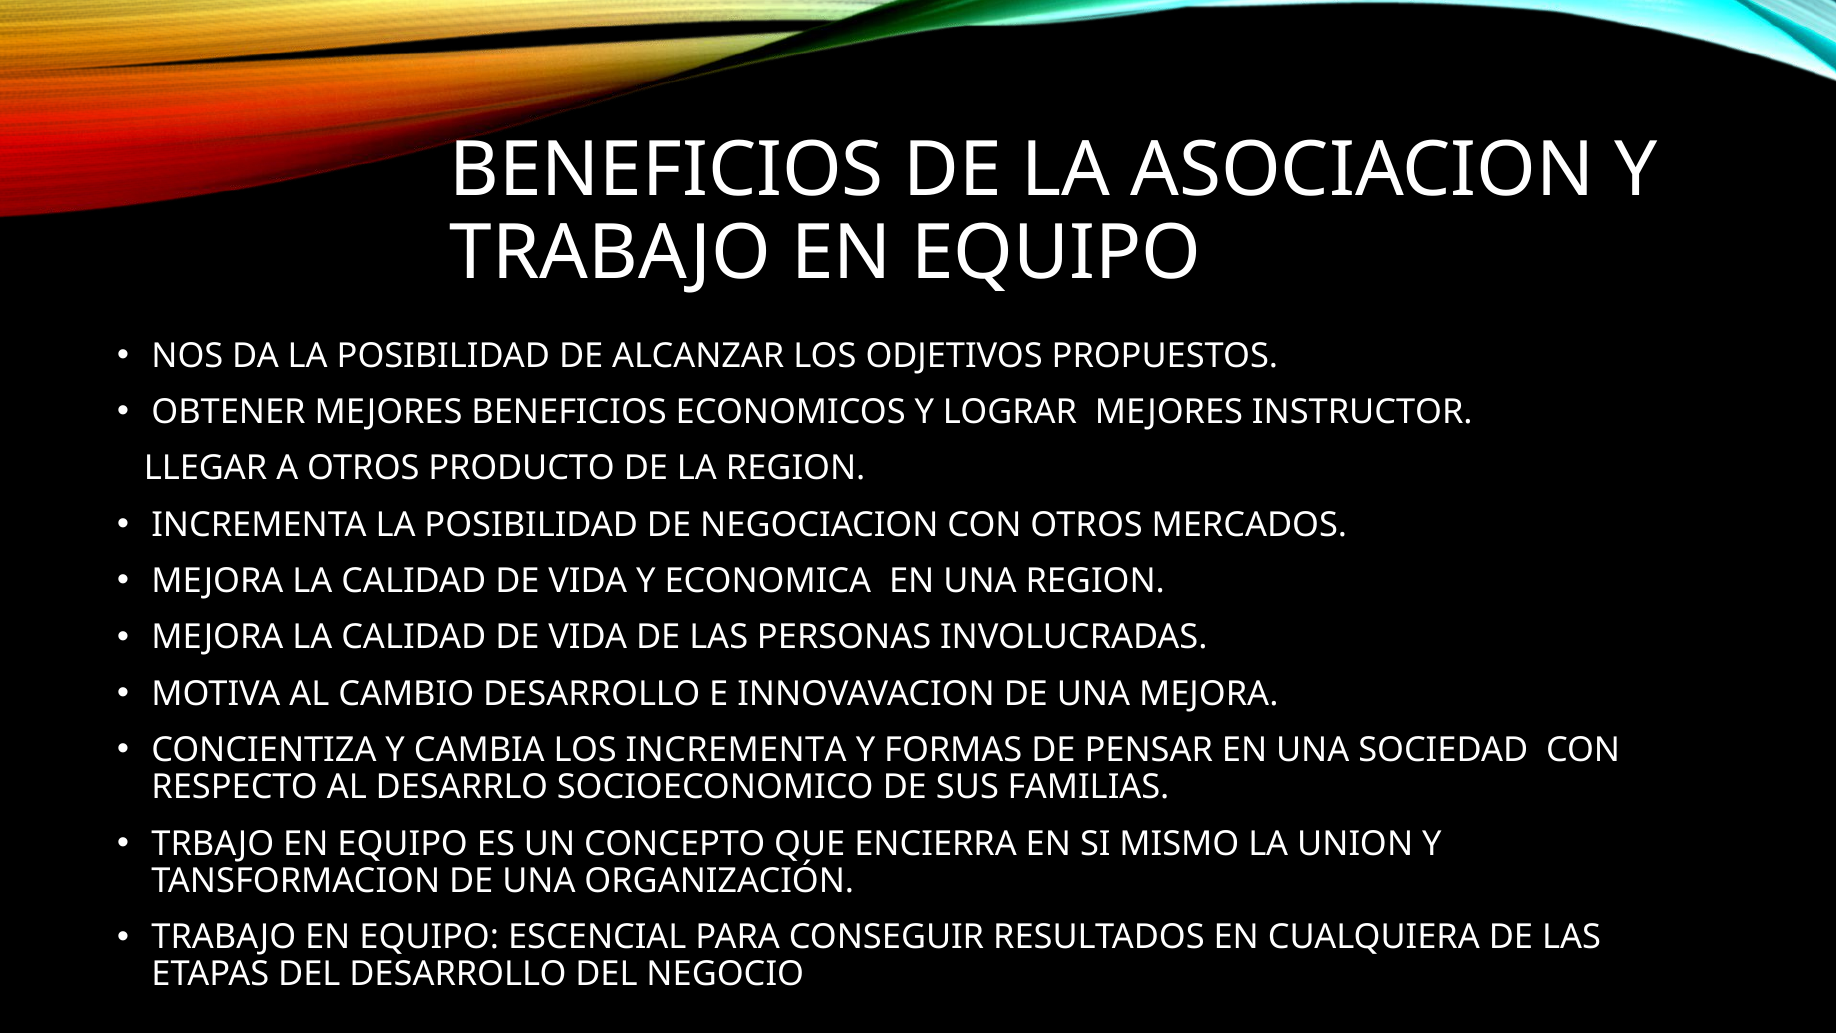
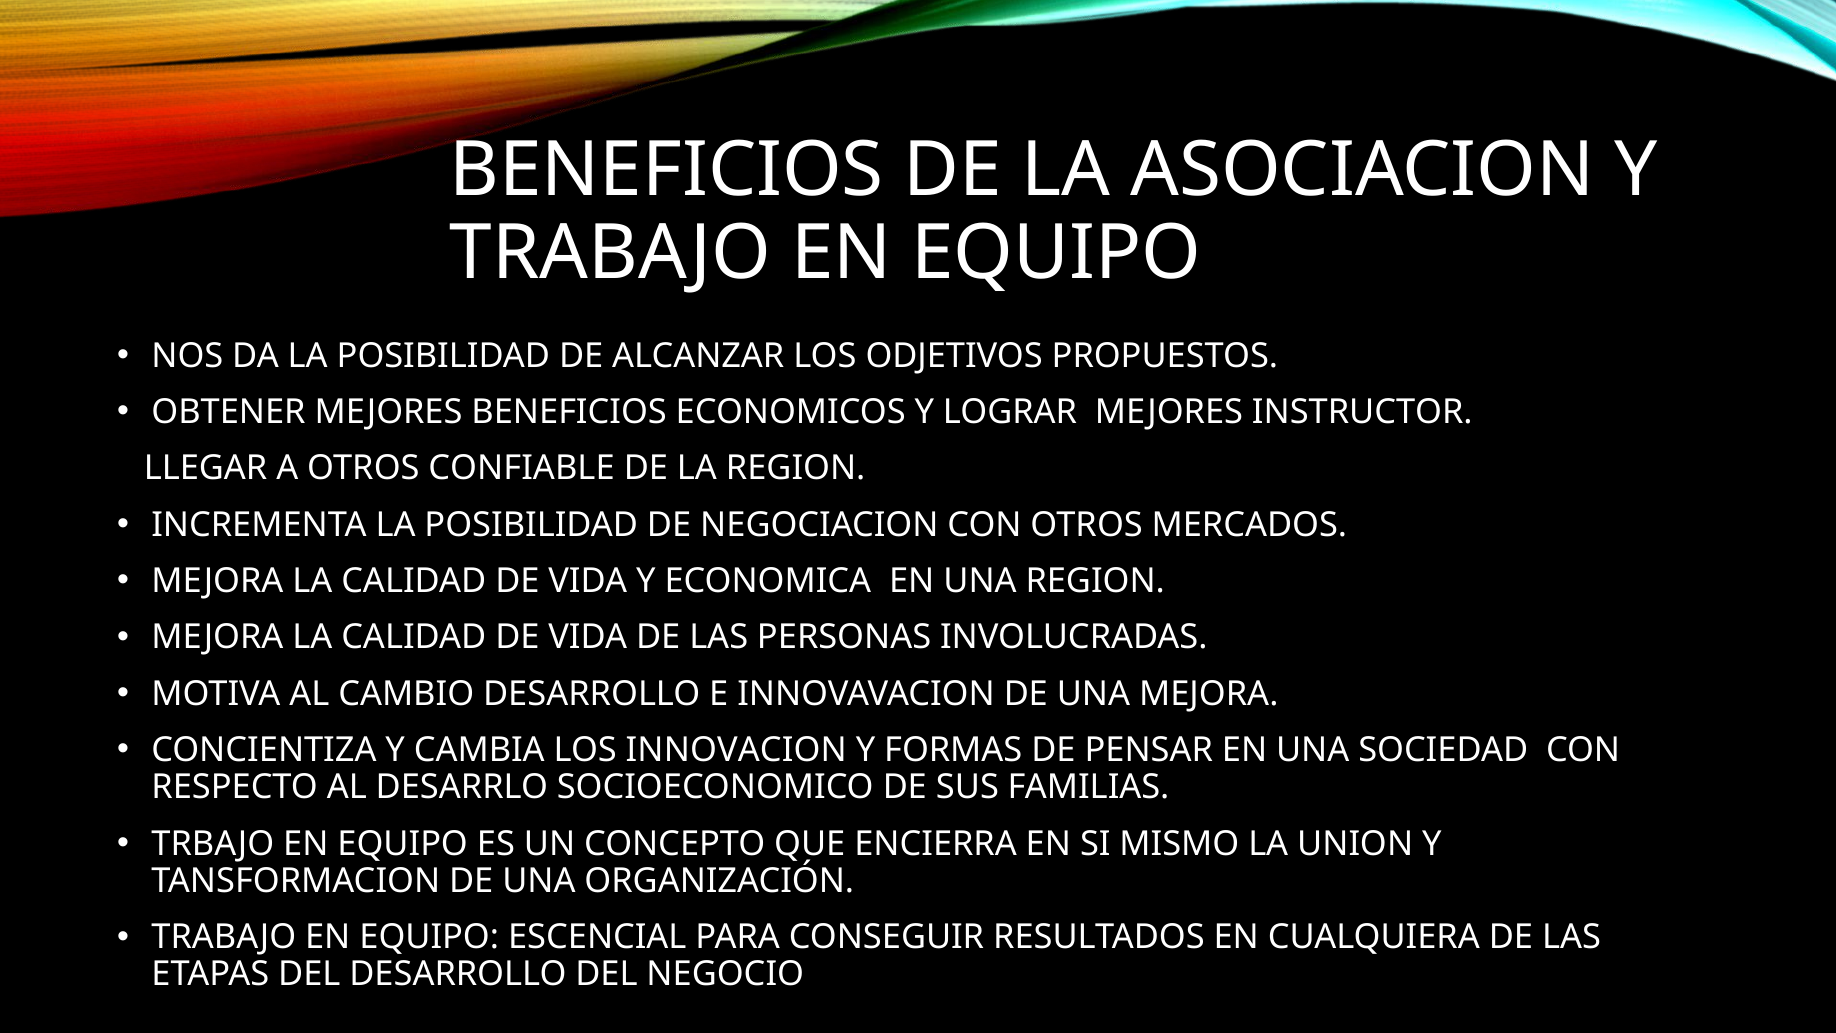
PRODUCTO: PRODUCTO -> CONFIABLE (522, 468)
LOS INCREMENTA: INCREMENTA -> INNOVACION (736, 750)
